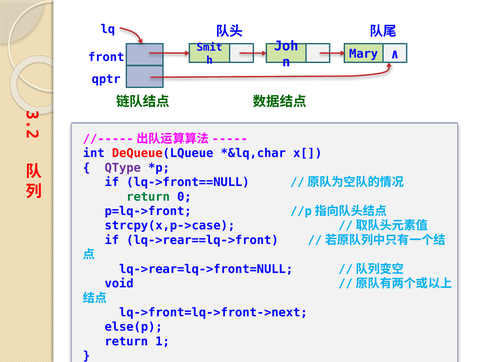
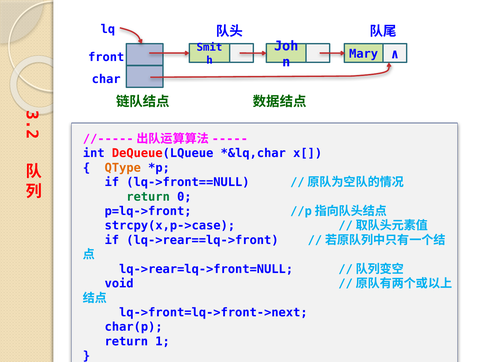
qptr: qptr -> char (106, 79)
QType colour: purple -> orange (123, 167)
else(p: else(p -> char(p (134, 327)
